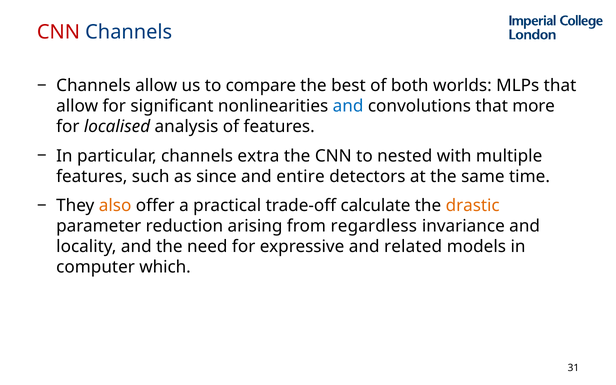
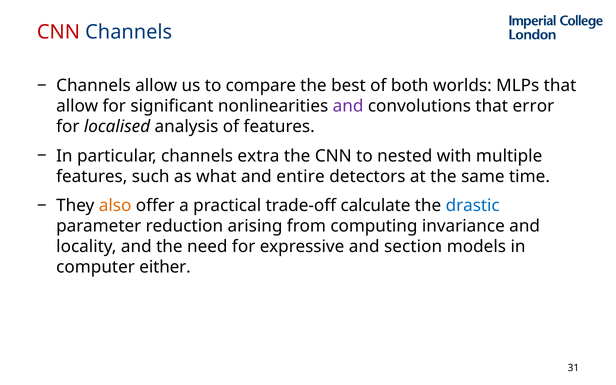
and colour: blue -> purple (348, 106)
more: more -> error (533, 106)
since: since -> what (216, 176)
drastic colour: orange -> blue (473, 206)
regardless: regardless -> computing (374, 226)
related: related -> section (413, 247)
which: which -> either (165, 267)
